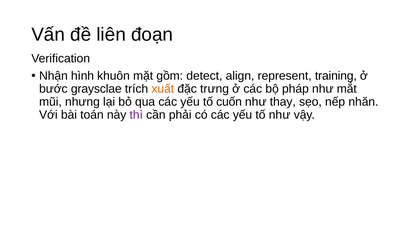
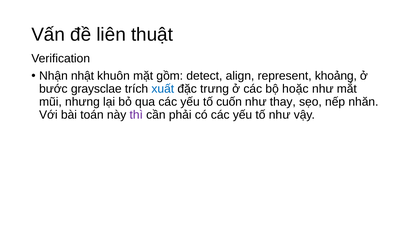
đoạn: đoạn -> thuật (152, 35)
hình: hình -> nhật (83, 76)
training: training -> khoảng (336, 76)
xuất colour: orange -> blue (163, 89)
pháp: pháp -> hoặc (295, 89)
